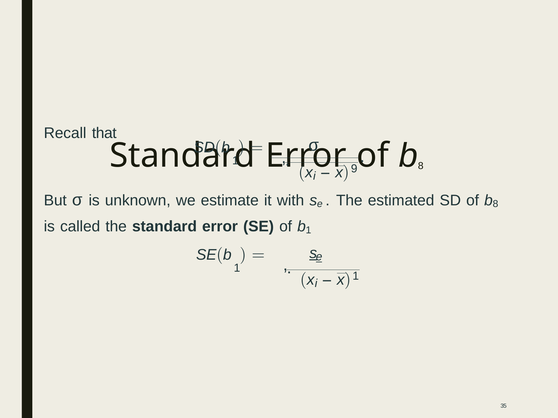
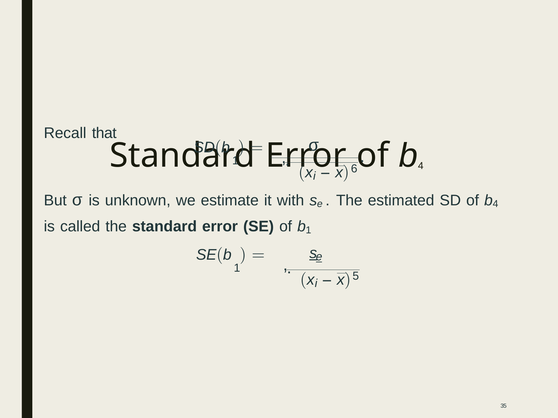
8: 8 -> 4 (421, 166)
9: 9 -> 6 (354, 169)
8: 8 -> 4 (495, 204)
x 1: 1 -> 5 (356, 276)
